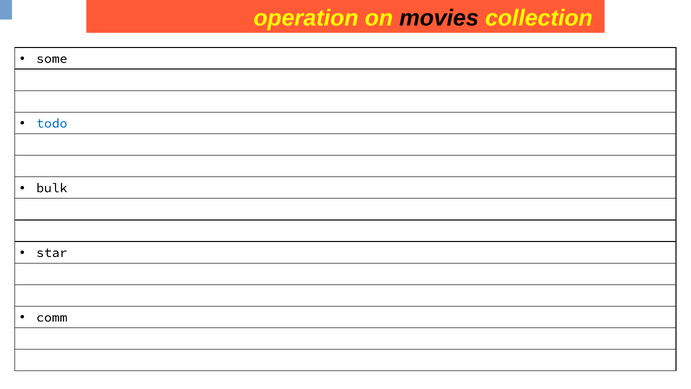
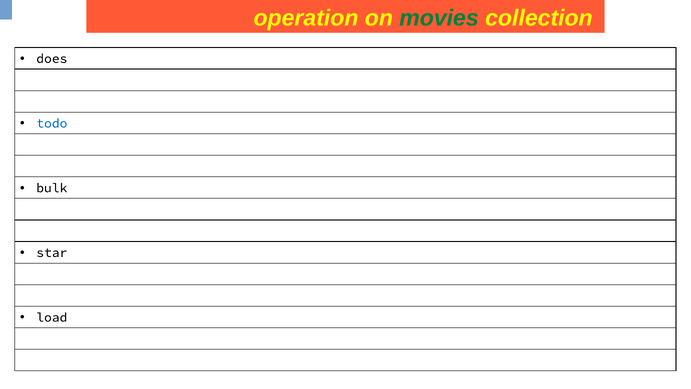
movies colour: black -> green (439, 18)
some: some -> does (52, 59)
comm: comm -> load (52, 317)
